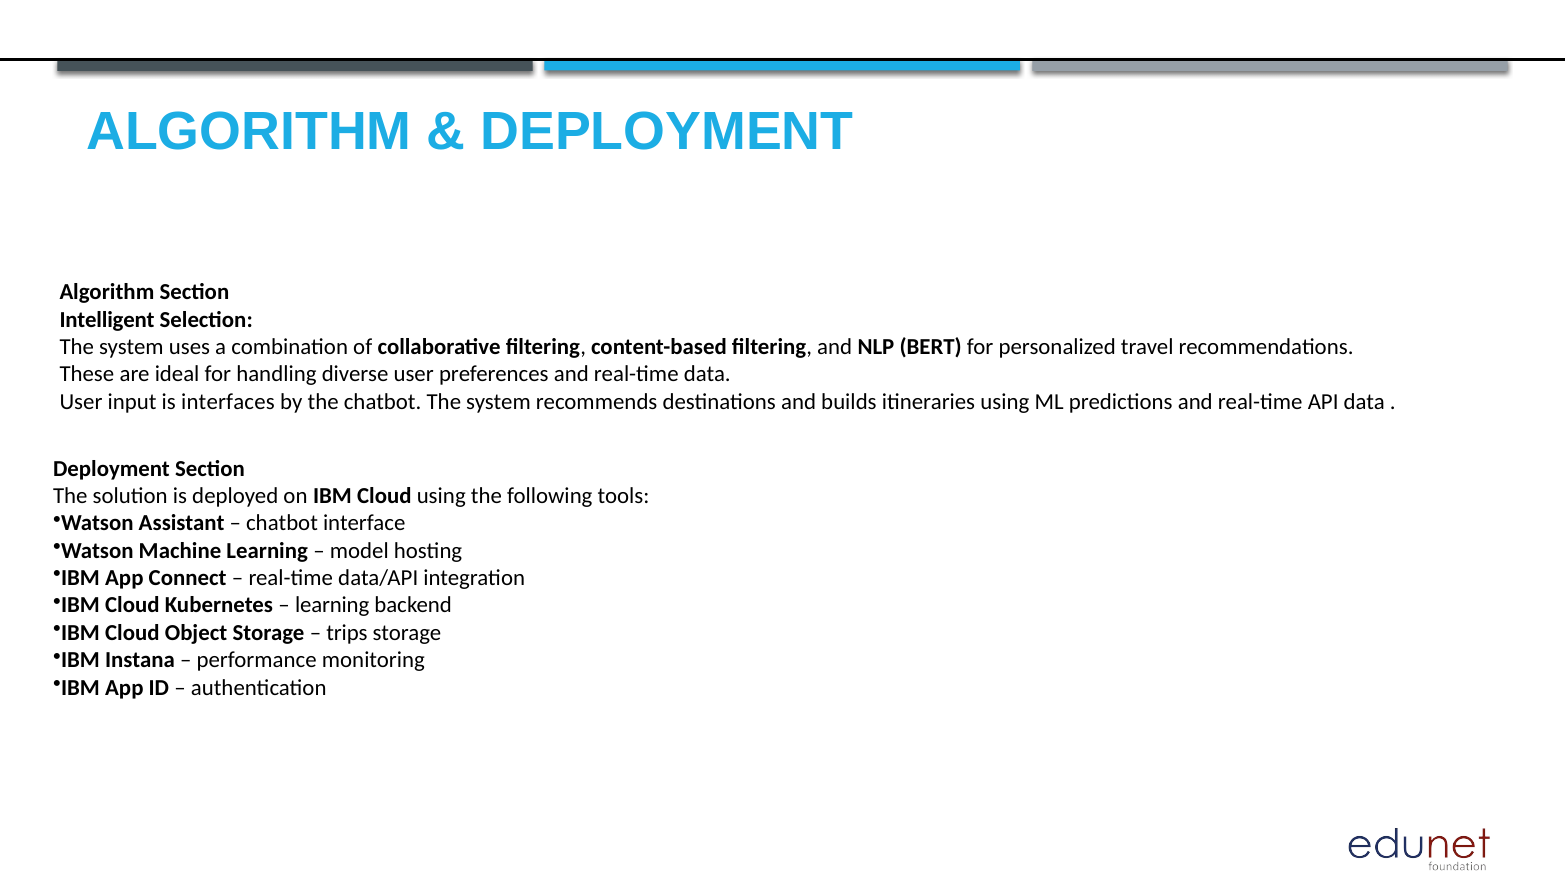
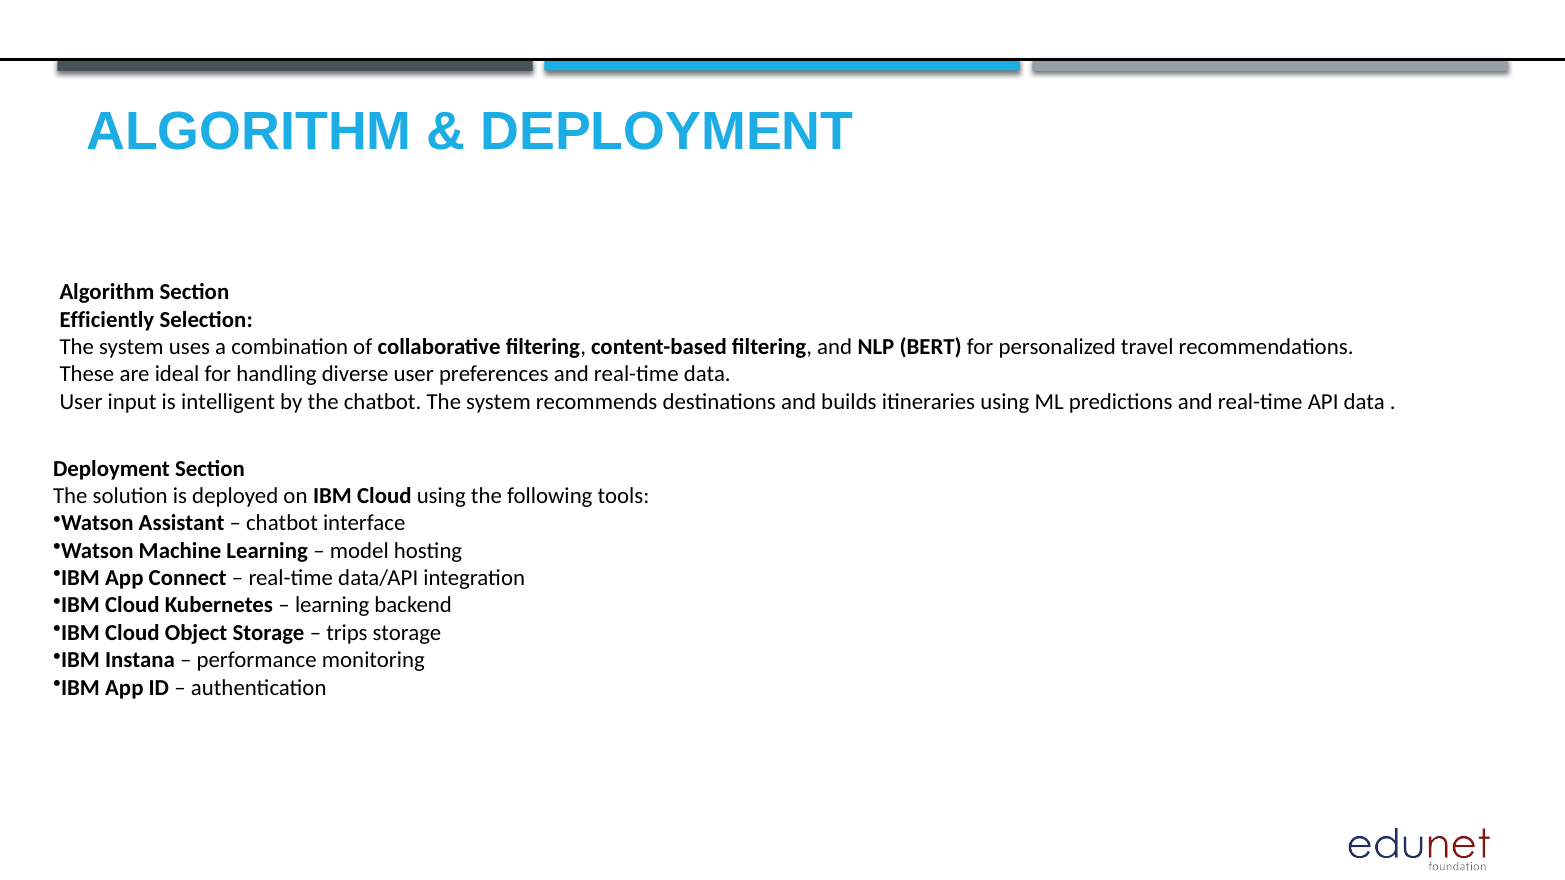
Intelligent: Intelligent -> Efficiently (107, 320)
interfaces: interfaces -> intelligent (228, 402)
